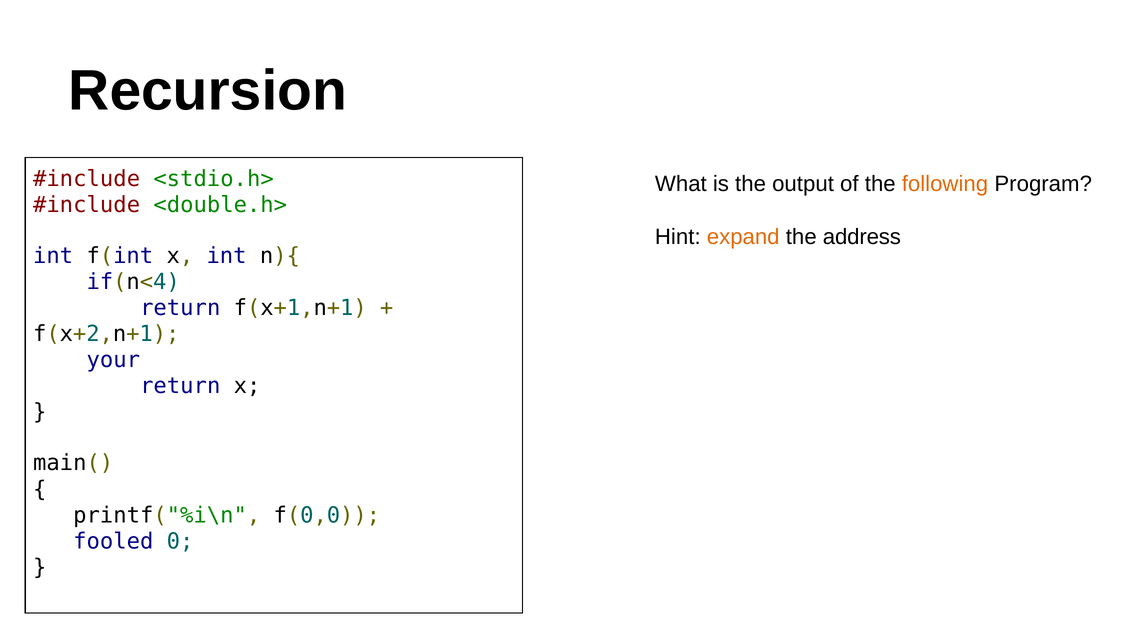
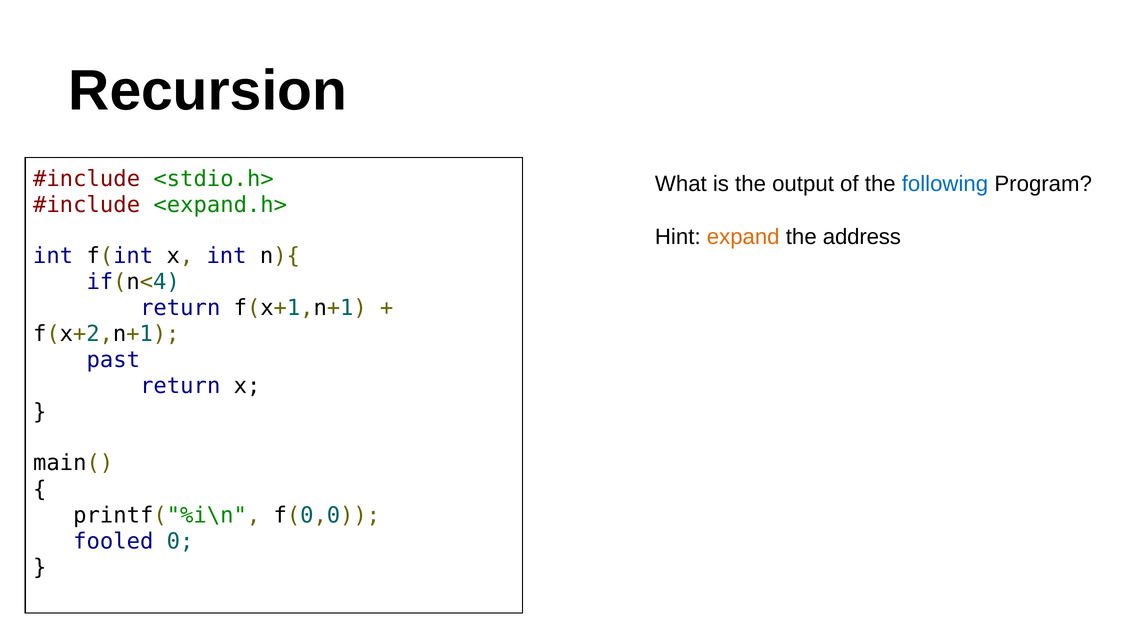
following colour: orange -> blue (945, 184)
<double.h>: <double.h> -> <expand.h> (220, 205)
your: your -> past (113, 360)
